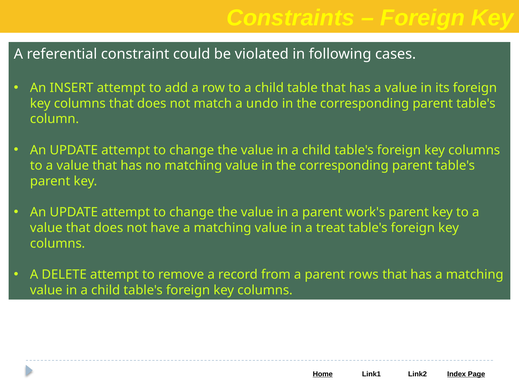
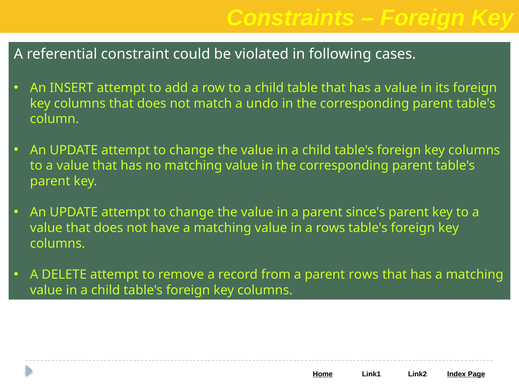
work's: work's -> since's (366, 212)
a treat: treat -> rows (331, 228)
